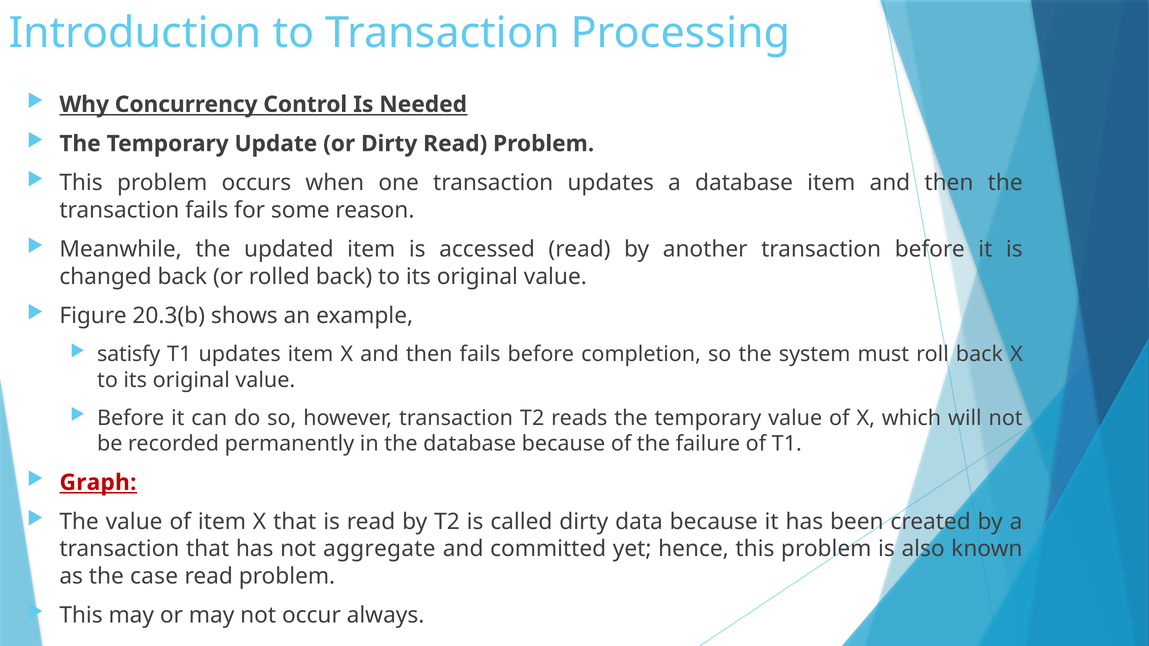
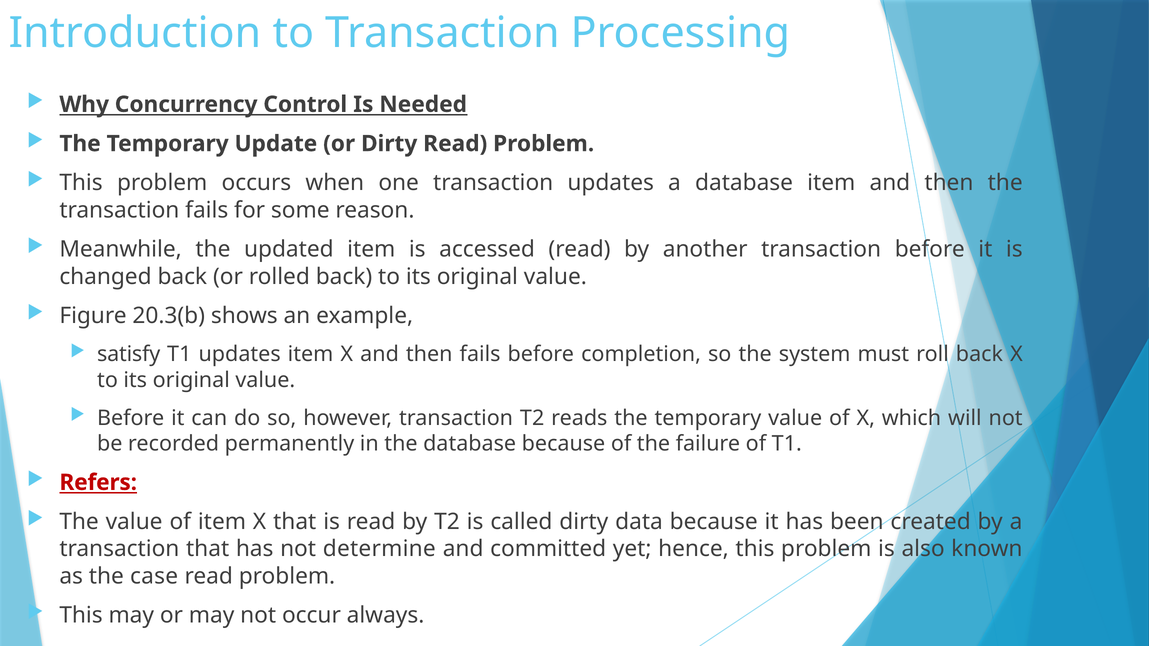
Graph: Graph -> Refers (98, 483)
aggregate: aggregate -> determine (379, 549)
